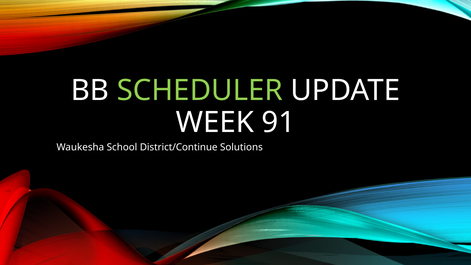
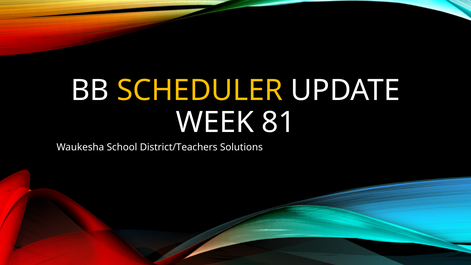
SCHEDULER colour: light green -> yellow (200, 91)
91: 91 -> 81 (278, 122)
District/Continue: District/Continue -> District/Teachers (179, 147)
